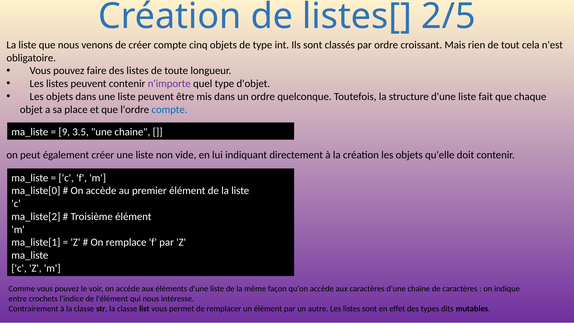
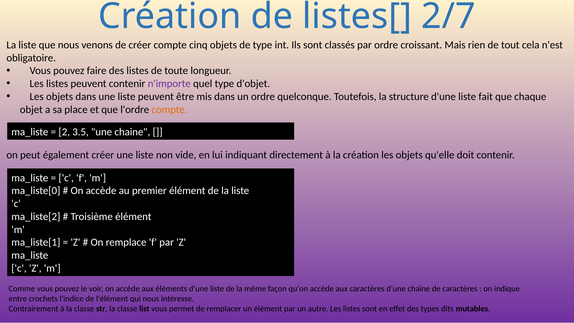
2/5: 2/5 -> 2/7 (448, 16)
compte colour: blue -> orange (170, 109)
9: 9 -> 2 (64, 132)
